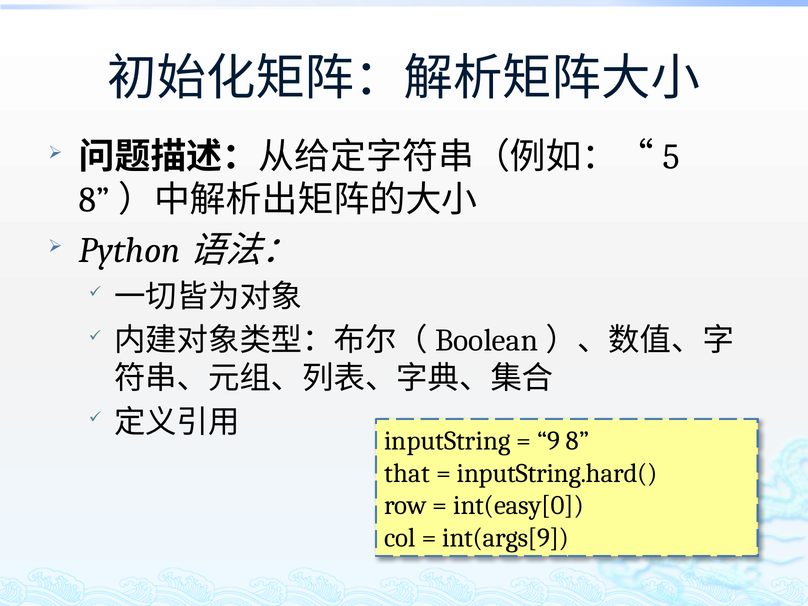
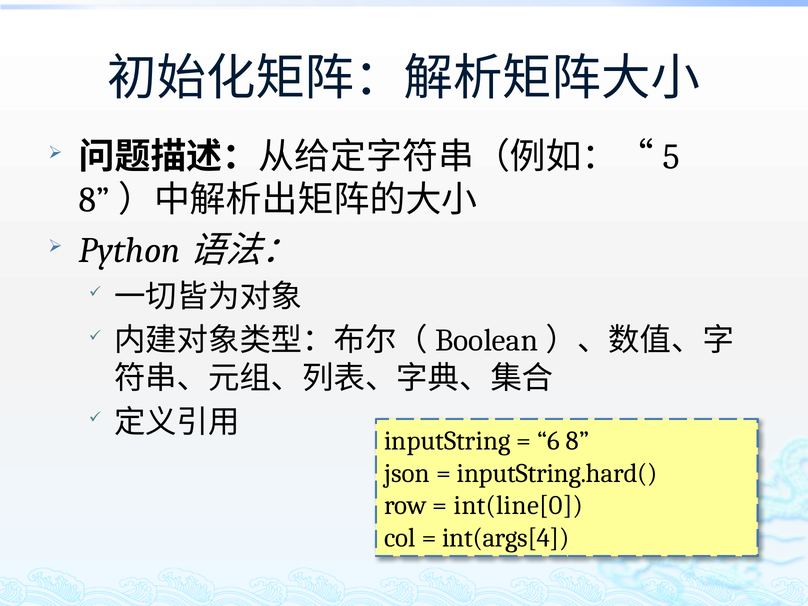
9: 9 -> 6 (549, 441)
that: that -> json (407, 473)
int(easy[0: int(easy[0 -> int(line[0 (518, 506)
int(args[9: int(args[9 -> int(args[4 (506, 538)
